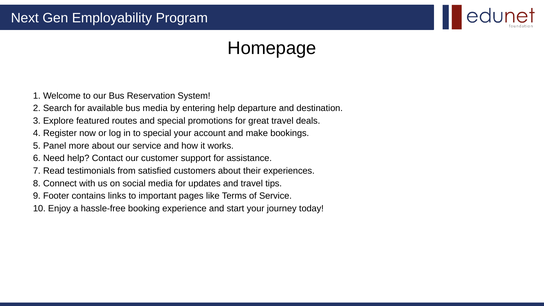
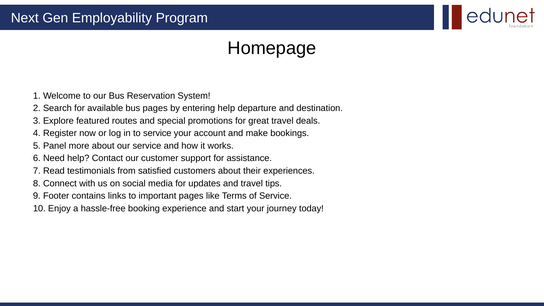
bus media: media -> pages (155, 108)
to special: special -> service (157, 133)
